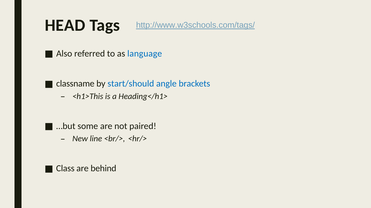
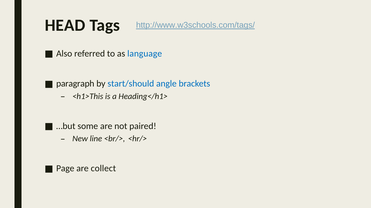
classname: classname -> paragraph (75, 84)
Class: Class -> Page (65, 169)
behind: behind -> collect (103, 169)
